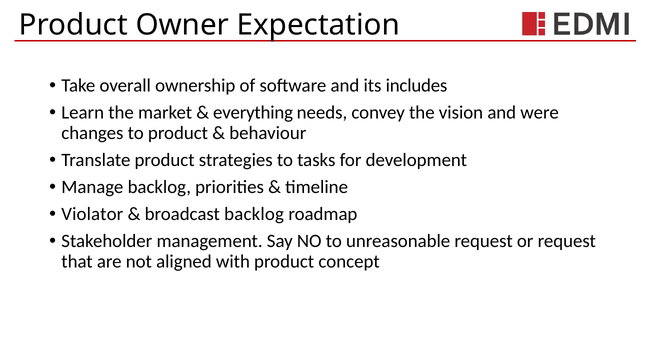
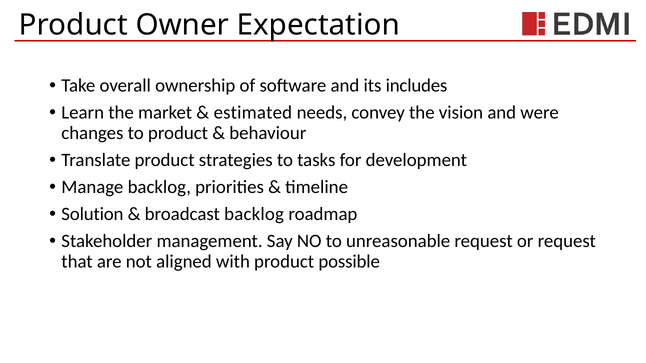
everything: everything -> estimated (253, 113)
Violator: Violator -> Solution (92, 214)
concept: concept -> possible (349, 262)
